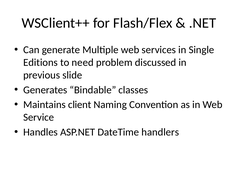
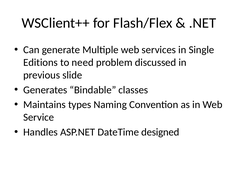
client: client -> types (80, 105)
handlers: handlers -> designed (160, 132)
